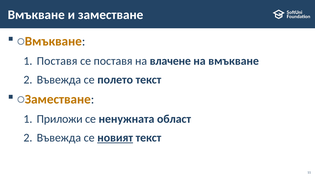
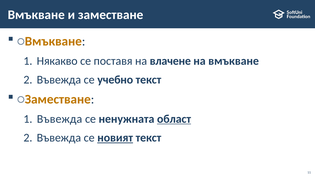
Поставя: Поставя -> Някакво (57, 61)
полето: полето -> учебно (115, 80)
Приложи: Приложи -> Въвежда (60, 119)
област underline: none -> present (174, 119)
